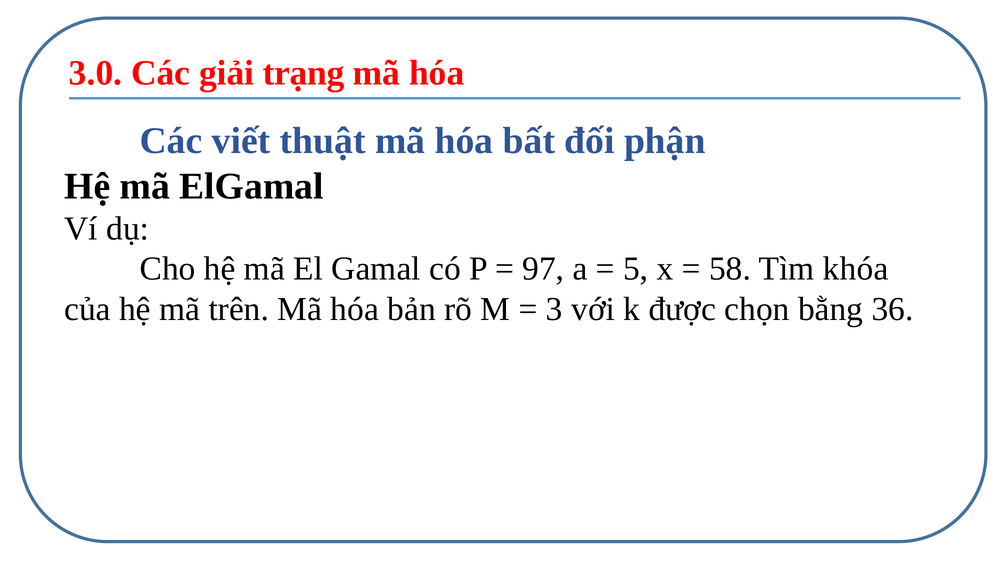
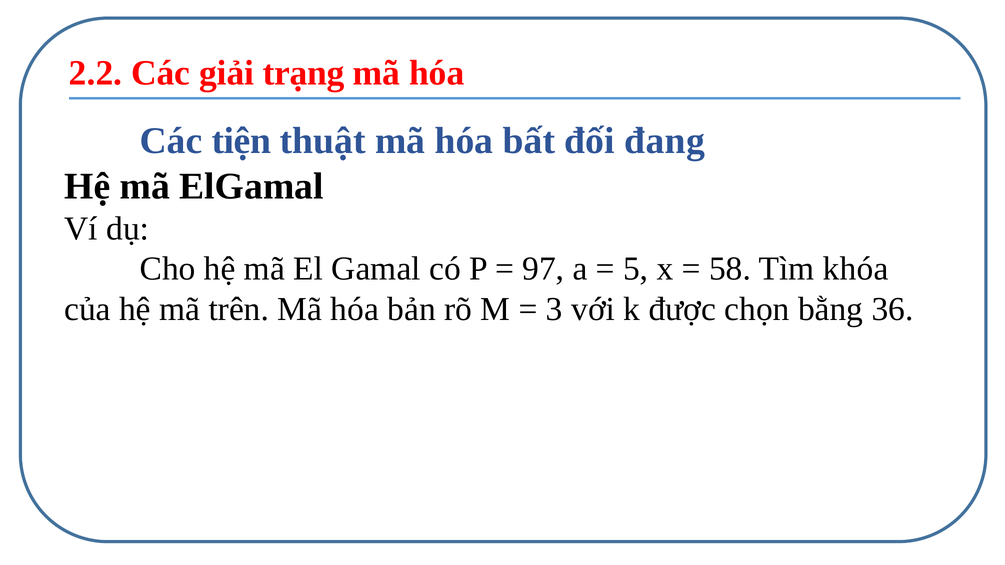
3.0: 3.0 -> 2.2 (96, 73)
viết: viết -> tiện (241, 141)
phận: phận -> đang (665, 141)
